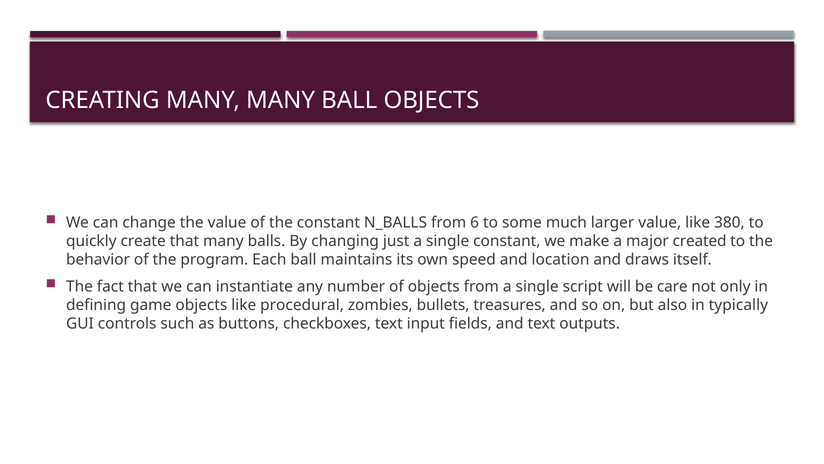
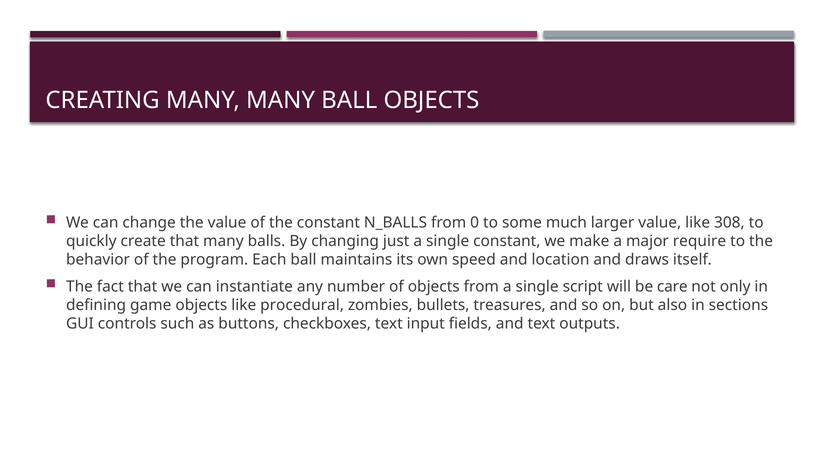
6: 6 -> 0 (475, 222)
380: 380 -> 308 (729, 222)
created: created -> require (699, 241)
typically: typically -> sections (738, 305)
